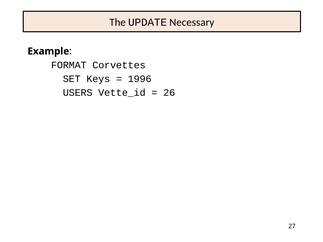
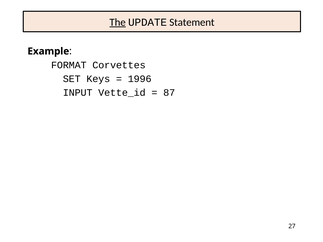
The underline: none -> present (118, 22)
Necessary: Necessary -> Statement (192, 22)
USERS: USERS -> INPUT (78, 93)
26: 26 -> 87 (169, 93)
